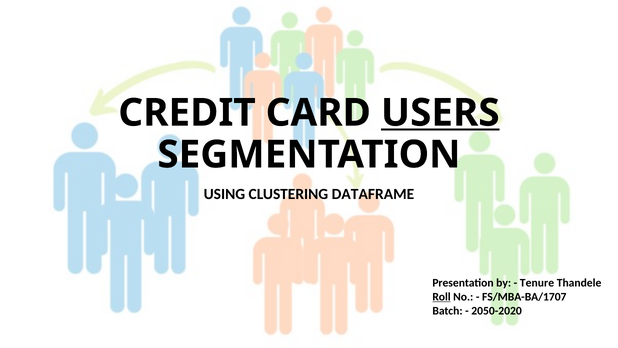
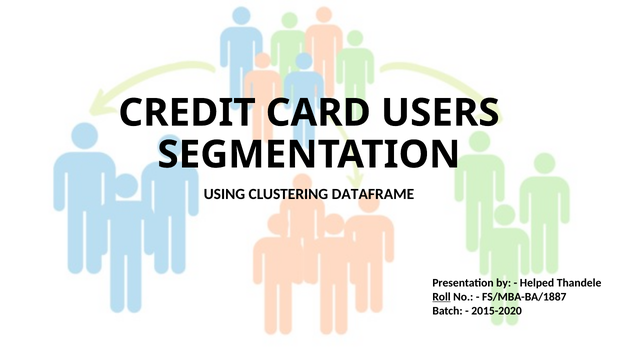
USERS underline: present -> none (440, 113)
Tenure: Tenure -> Helped (537, 283)
FS/MBA-BA/1707: FS/MBA-BA/1707 -> FS/MBA-BA/1887 (524, 297)
2050-2020: 2050-2020 -> 2015-2020 (497, 310)
